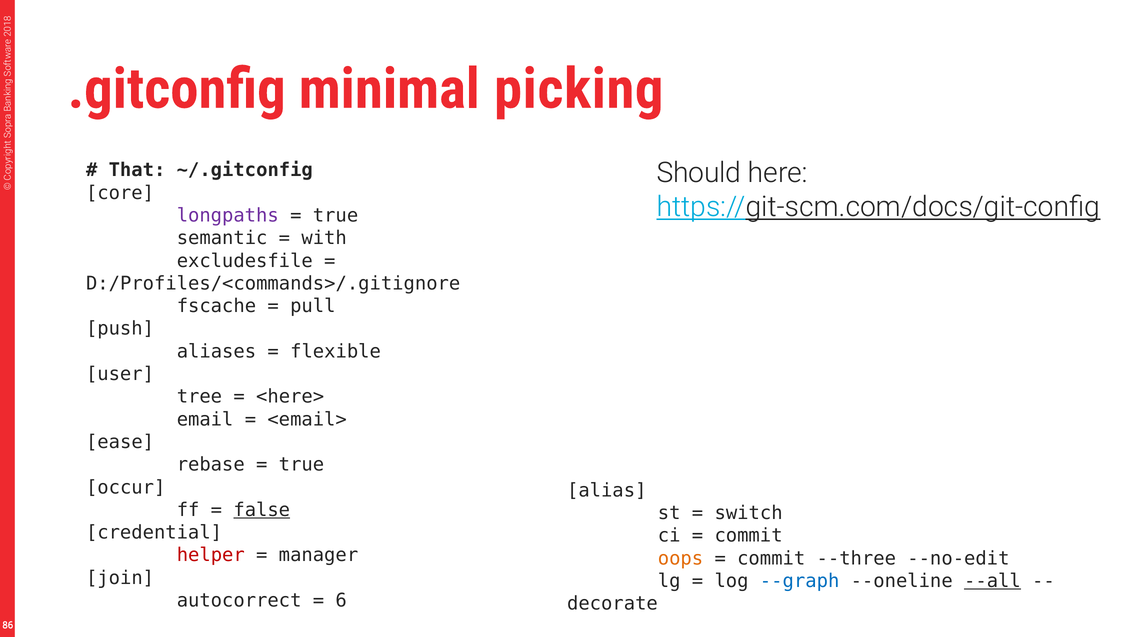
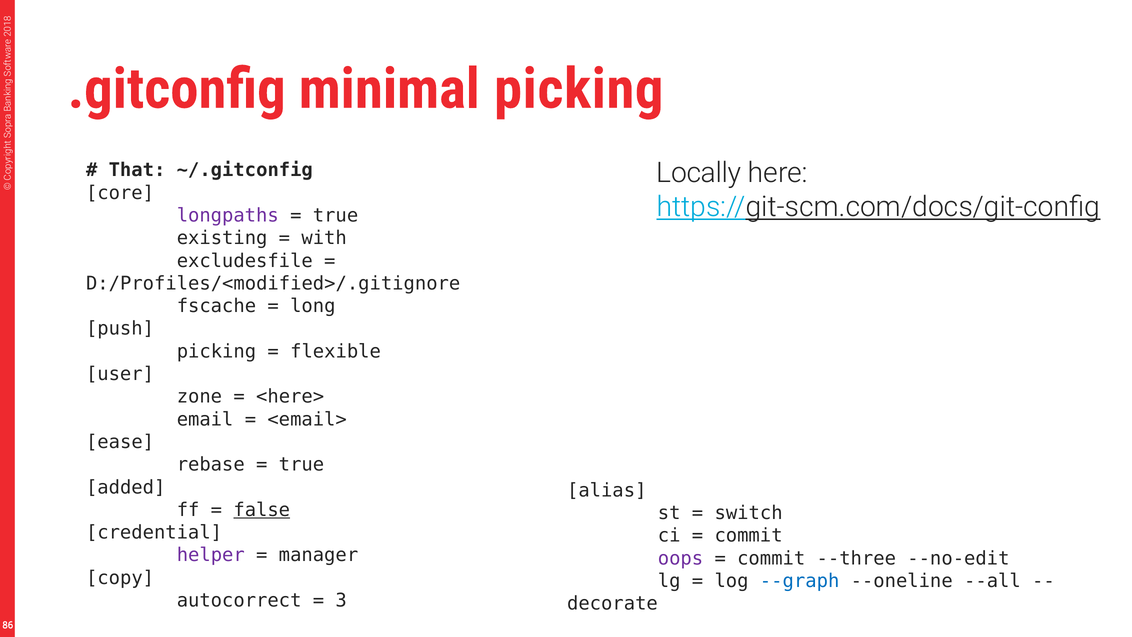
Should: Should -> Locally (699, 173)
semantic: semantic -> existing (222, 238)
D:/Profiles/<commands>/.gitignore: D:/Profiles/<commands>/.gitignore -> D:/Profiles/<modified>/.gitignore (273, 283)
pull: pull -> long (313, 306)
aliases: aliases -> picking (216, 351)
tree: tree -> zone (199, 397)
occur: occur -> added (126, 487)
helper colour: red -> purple (211, 555)
oops colour: orange -> purple (681, 558)
join: join -> copy (120, 578)
--all underline: present -> none (992, 581)
6: 6 -> 3 (341, 600)
